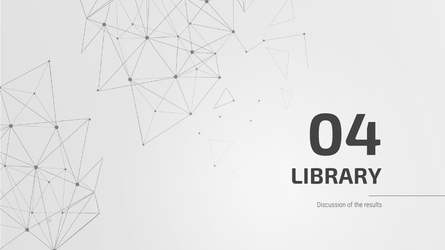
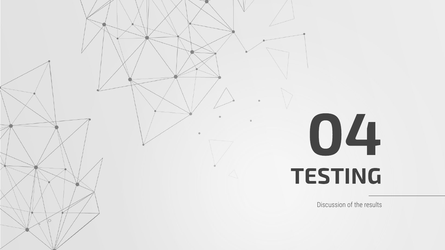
LIBRARY: LIBRARY -> TESTING (336, 177)
